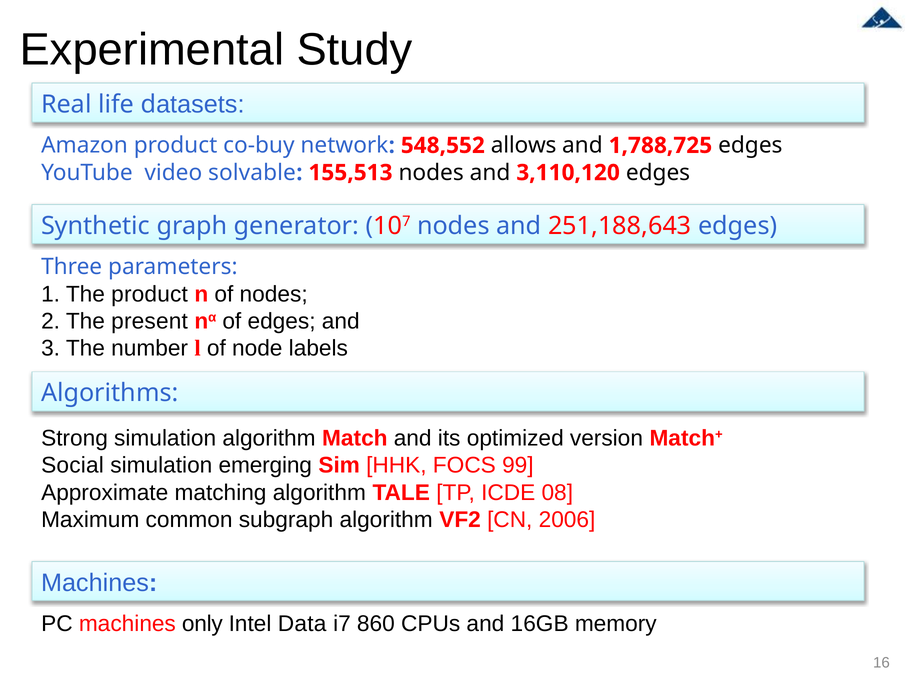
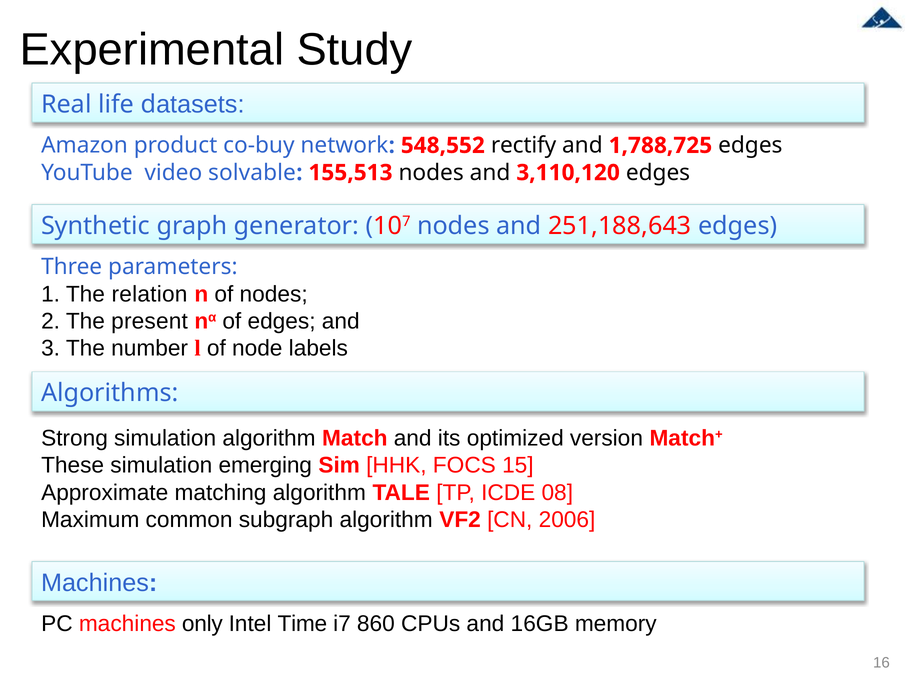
allows: allows -> rectify (524, 146)
The product: product -> relation (150, 294)
Social: Social -> These (73, 466)
99: 99 -> 15 (518, 466)
Data: Data -> Time (302, 624)
